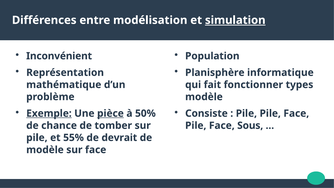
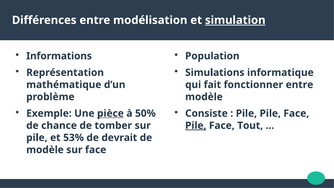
Inconvénient: Inconvénient -> Informations (59, 56)
Planisphère: Planisphère -> Simulations (215, 73)
fonctionner types: types -> entre (299, 85)
Exemple underline: present -> none (49, 113)
Pile underline: none -> present (196, 125)
Sous: Sous -> Tout (250, 125)
55%: 55% -> 53% (74, 138)
